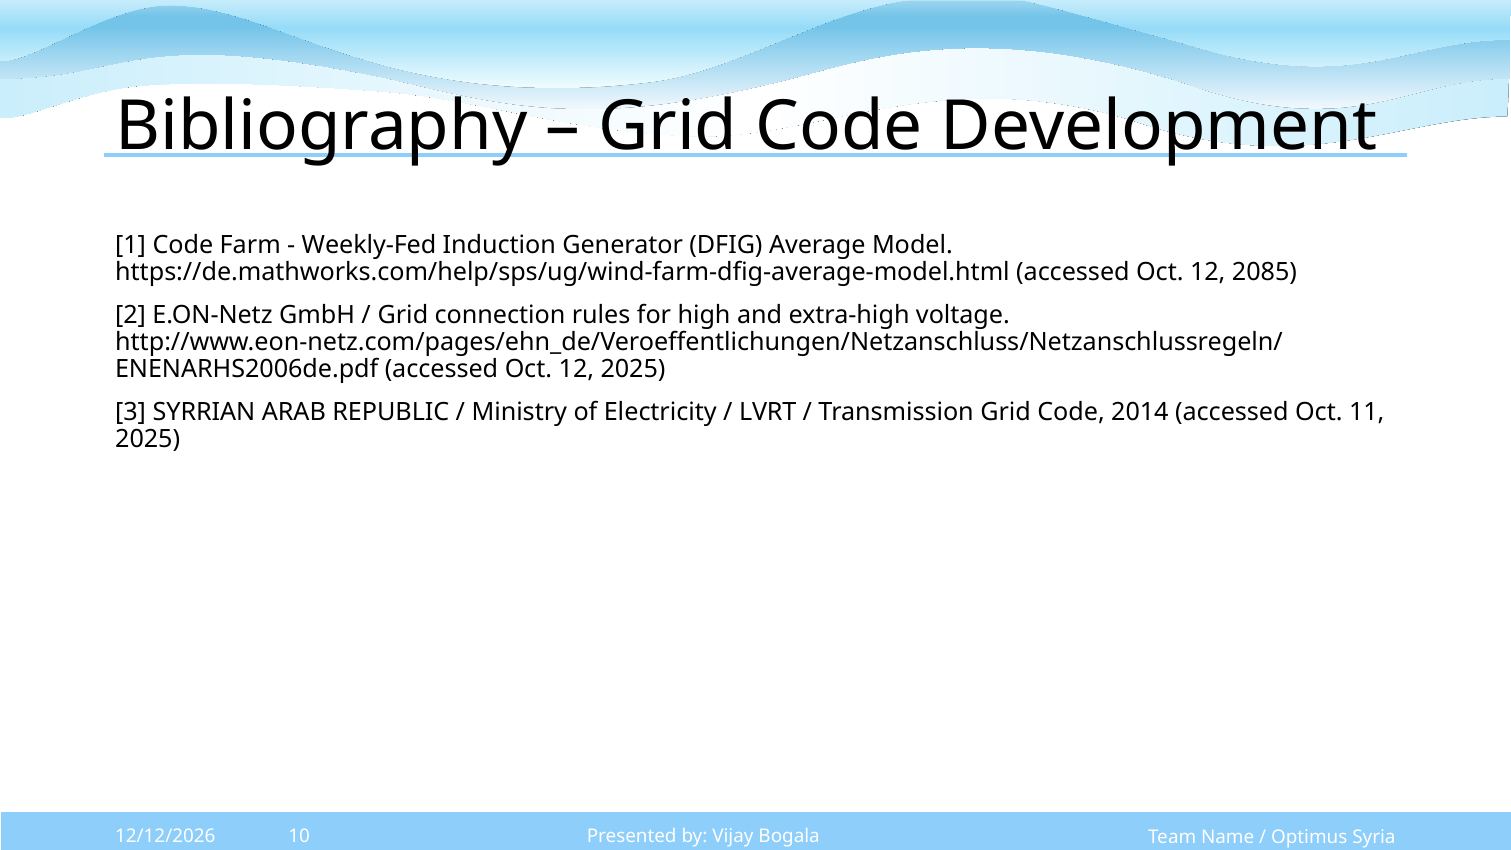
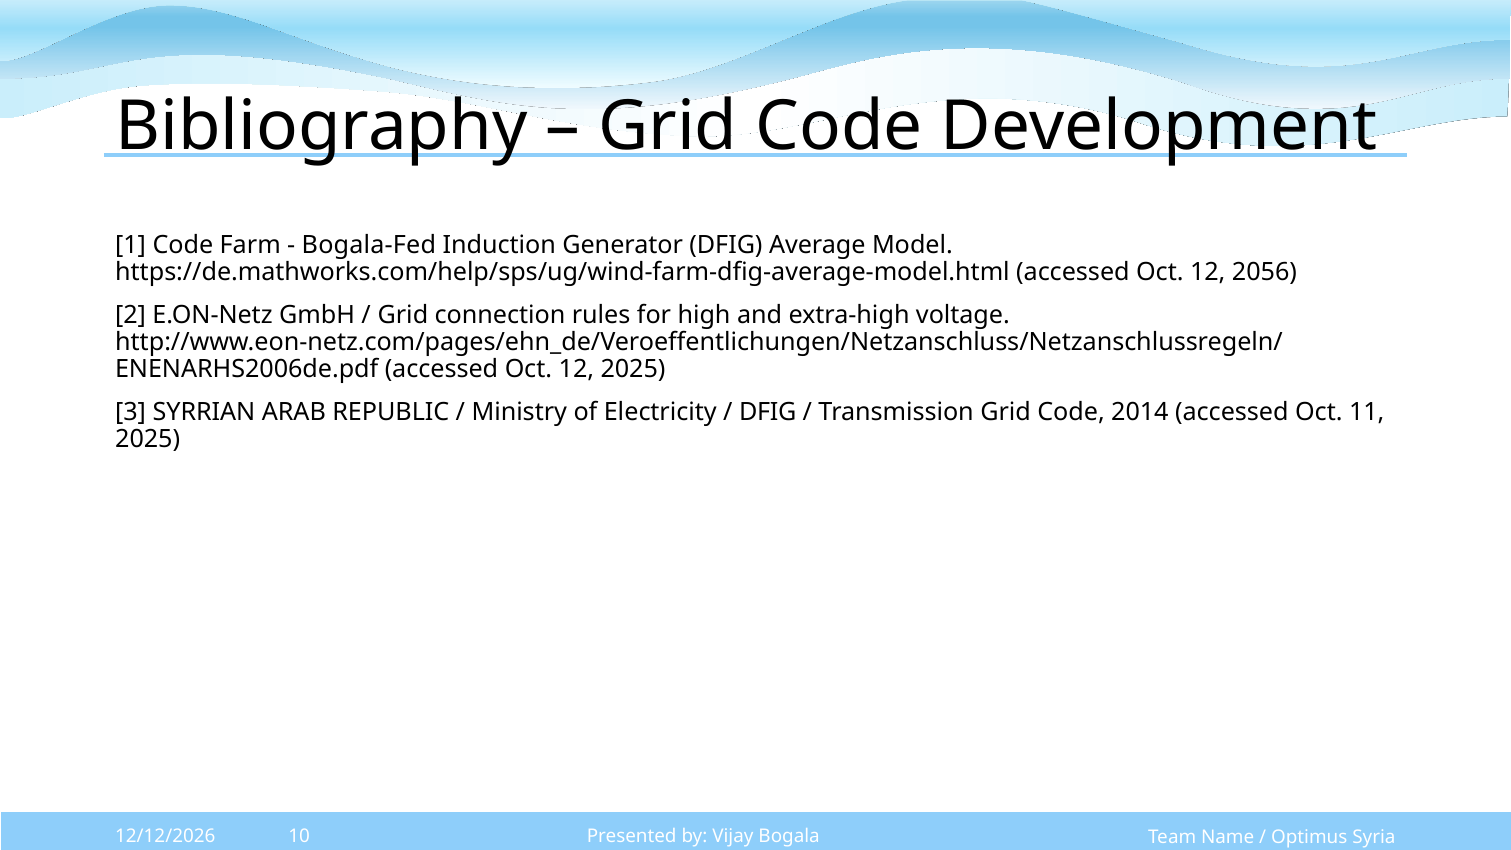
Weekly-Fed: Weekly-Fed -> Bogala-Fed (369, 245)
2085: 2085 -> 2056 (1264, 272)
LVRT: LVRT -> DFIG (768, 412)
